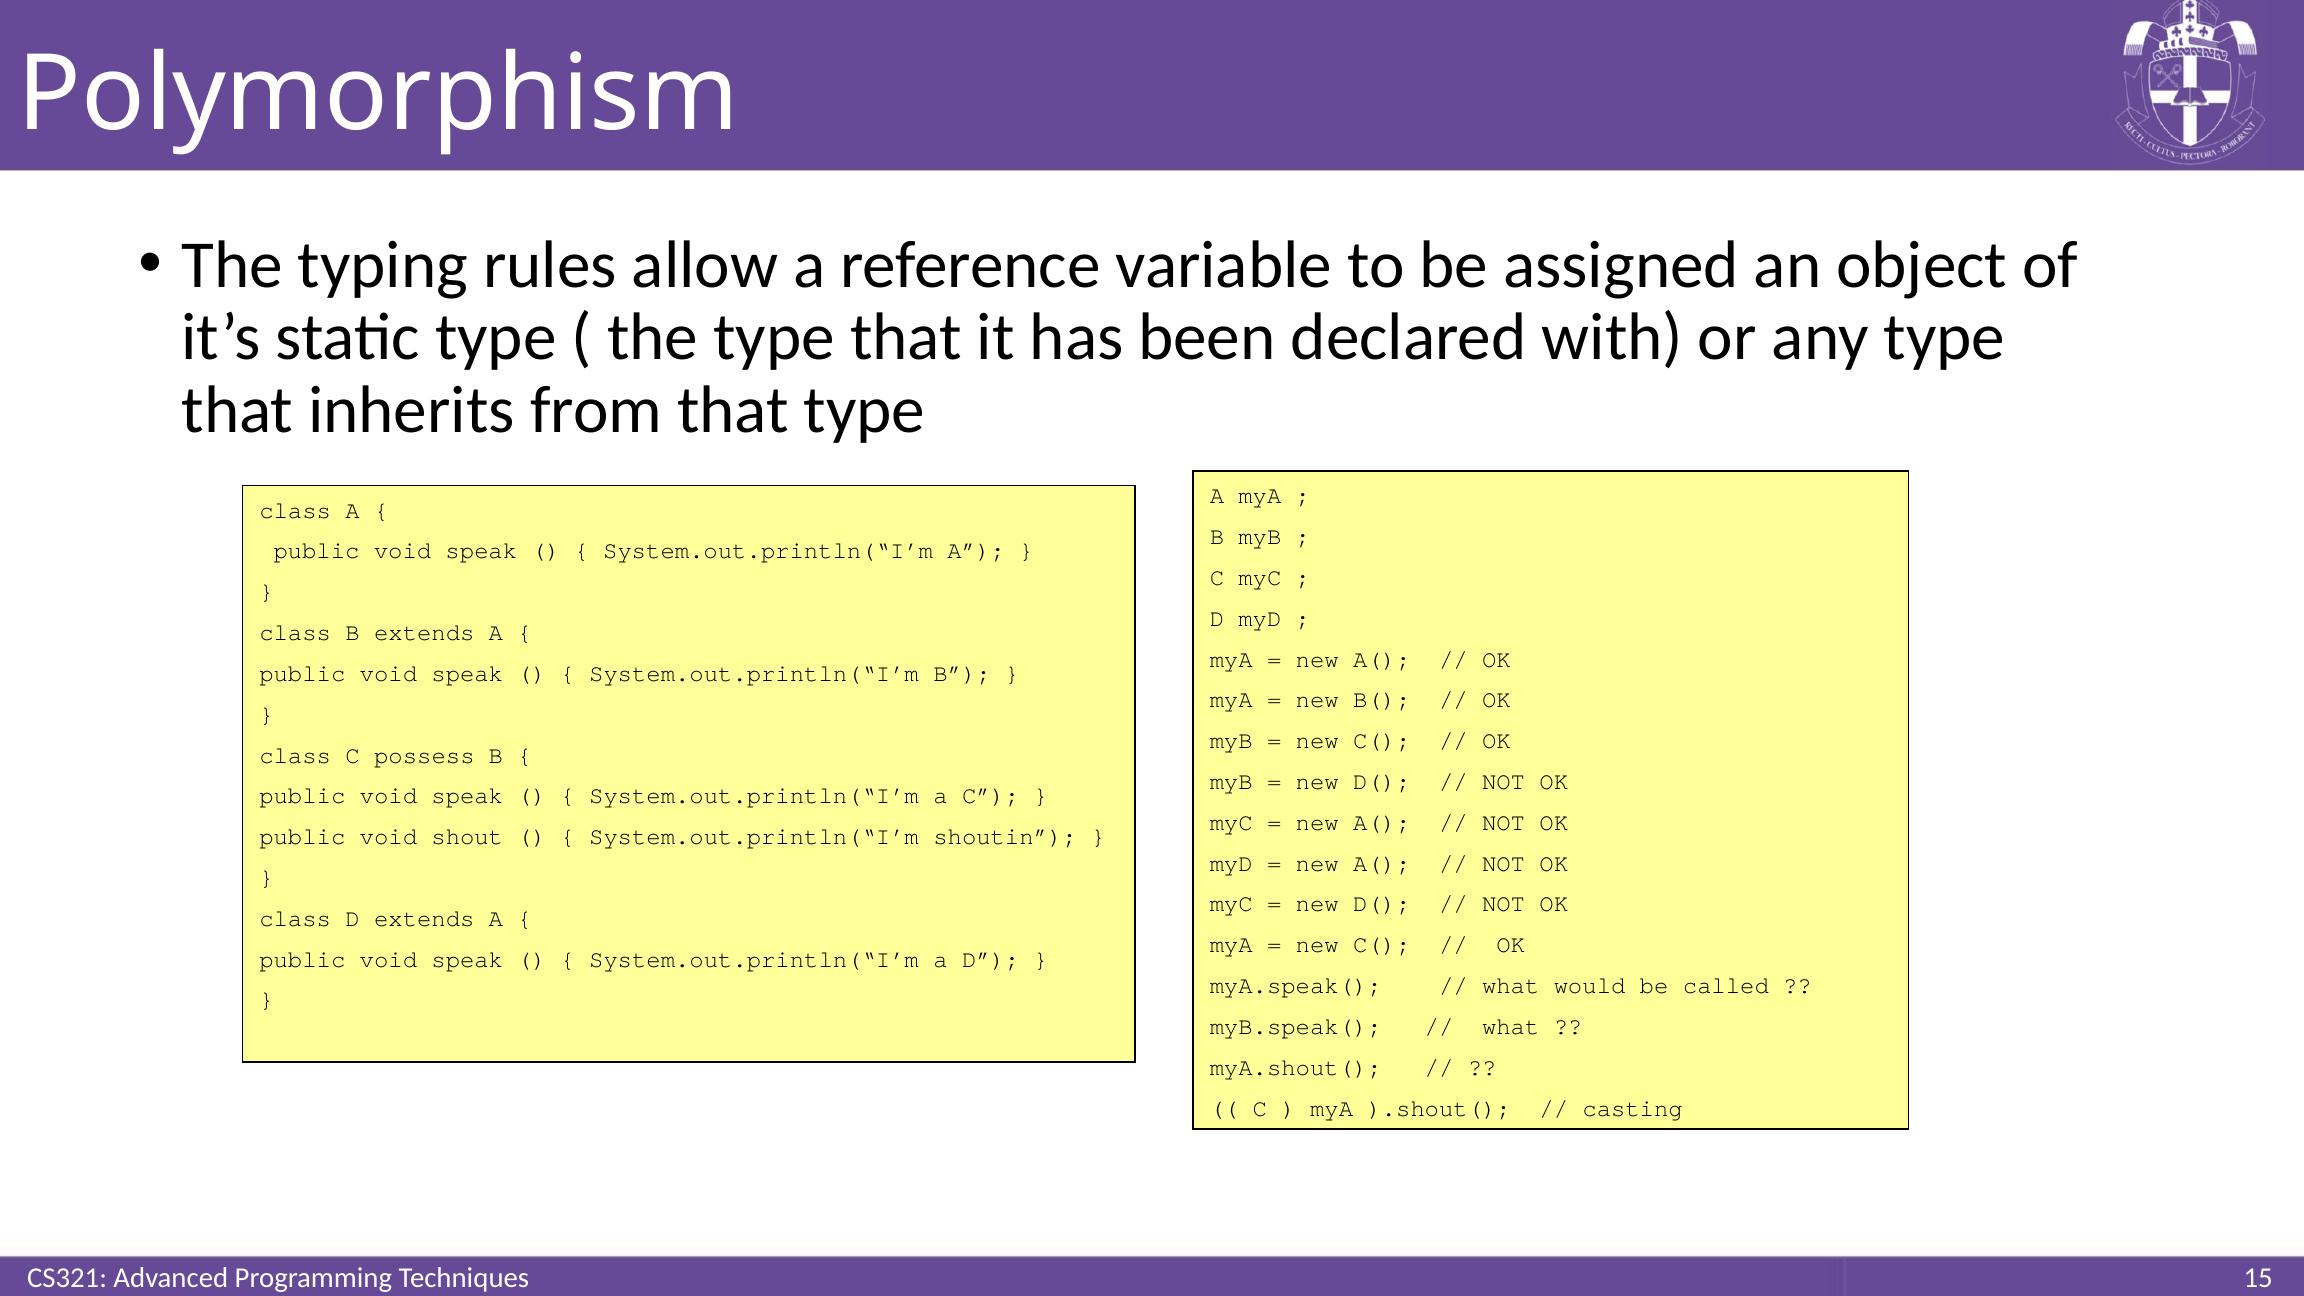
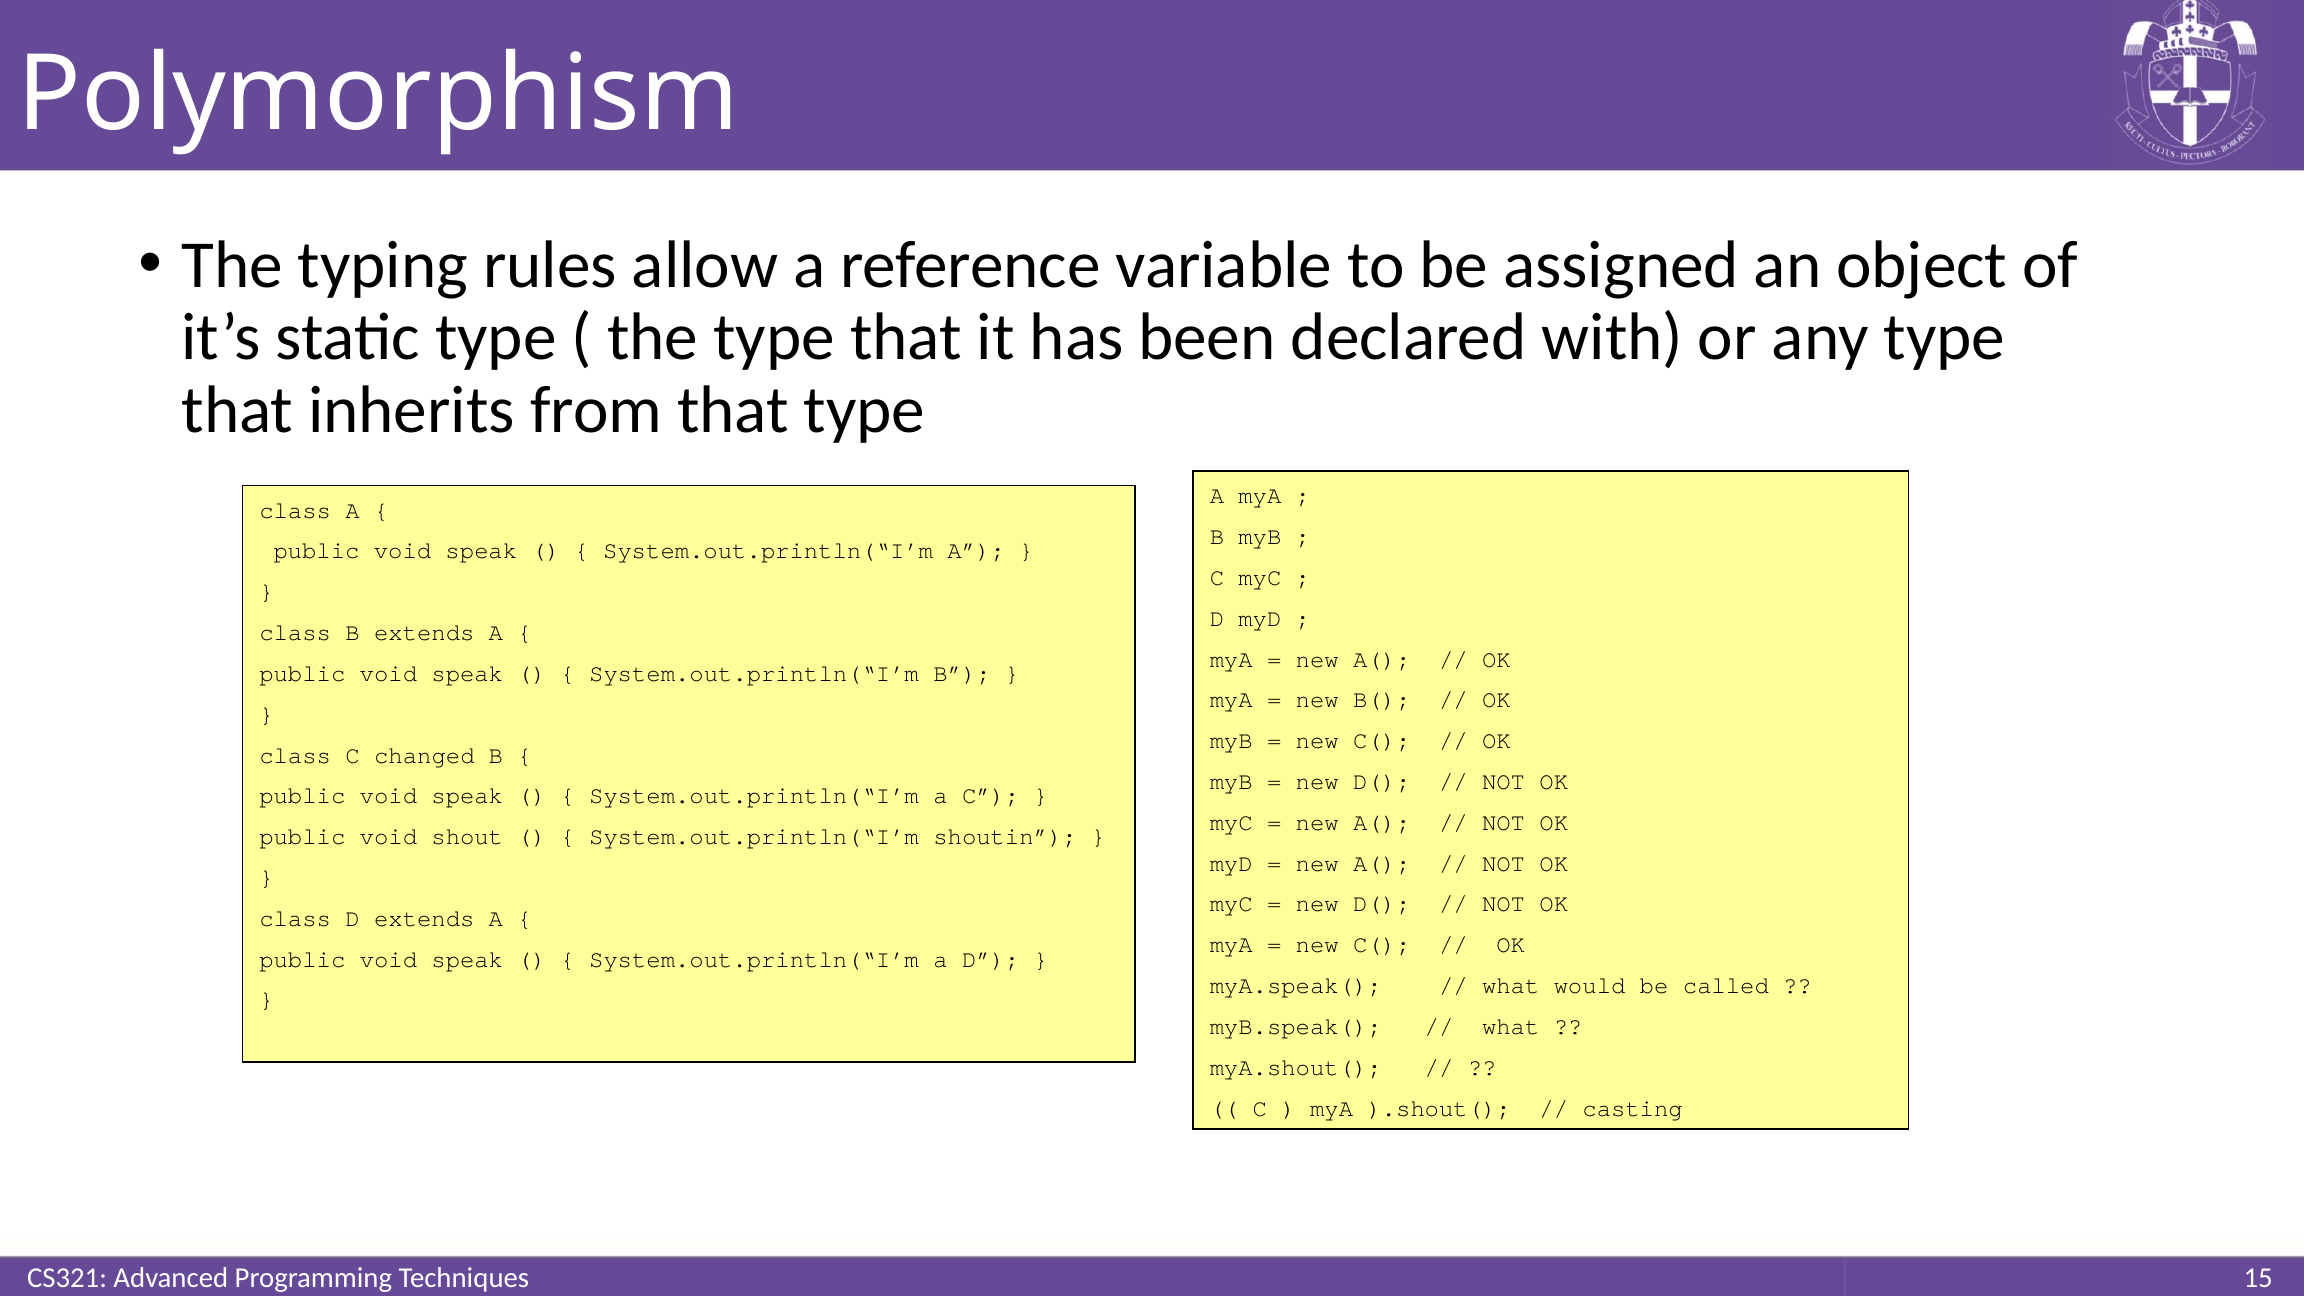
possess: possess -> changed (424, 755)
